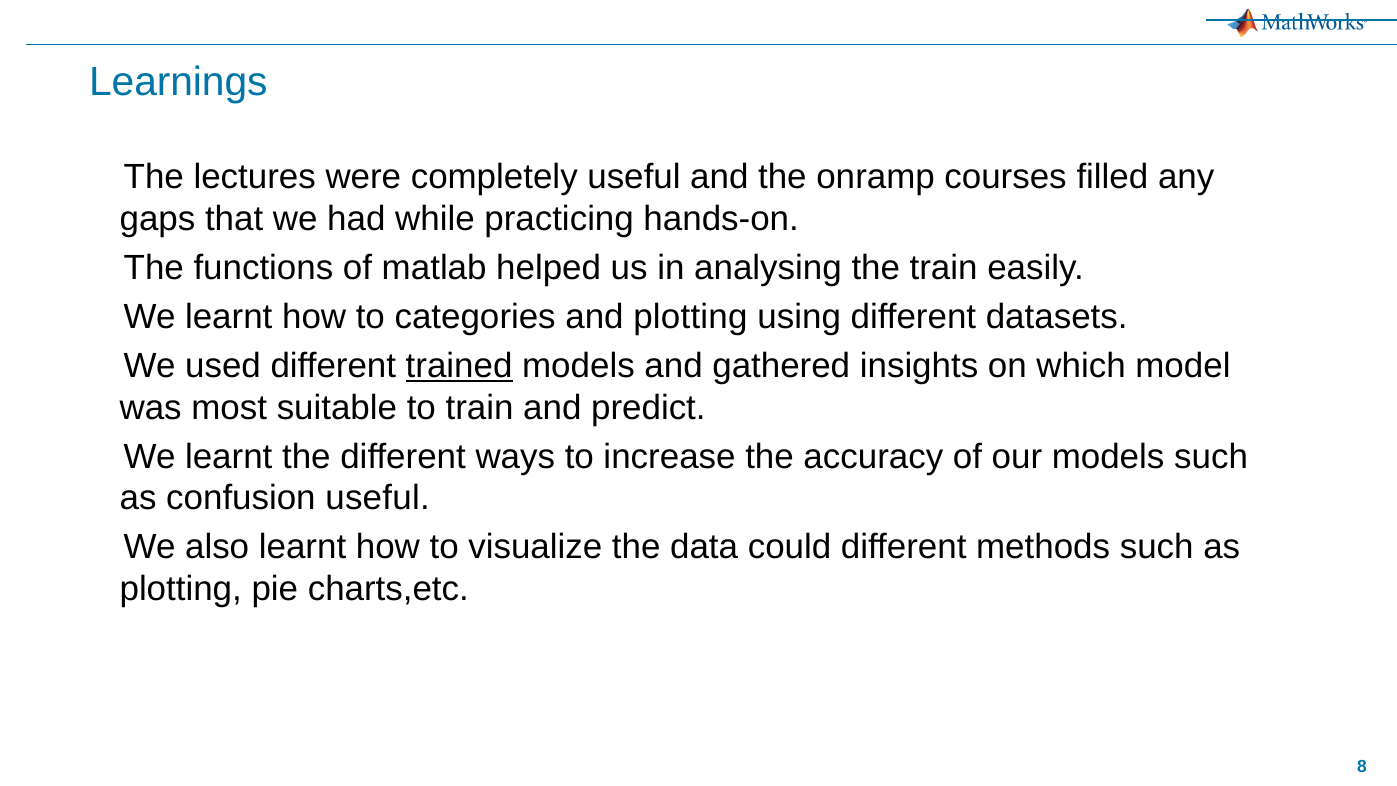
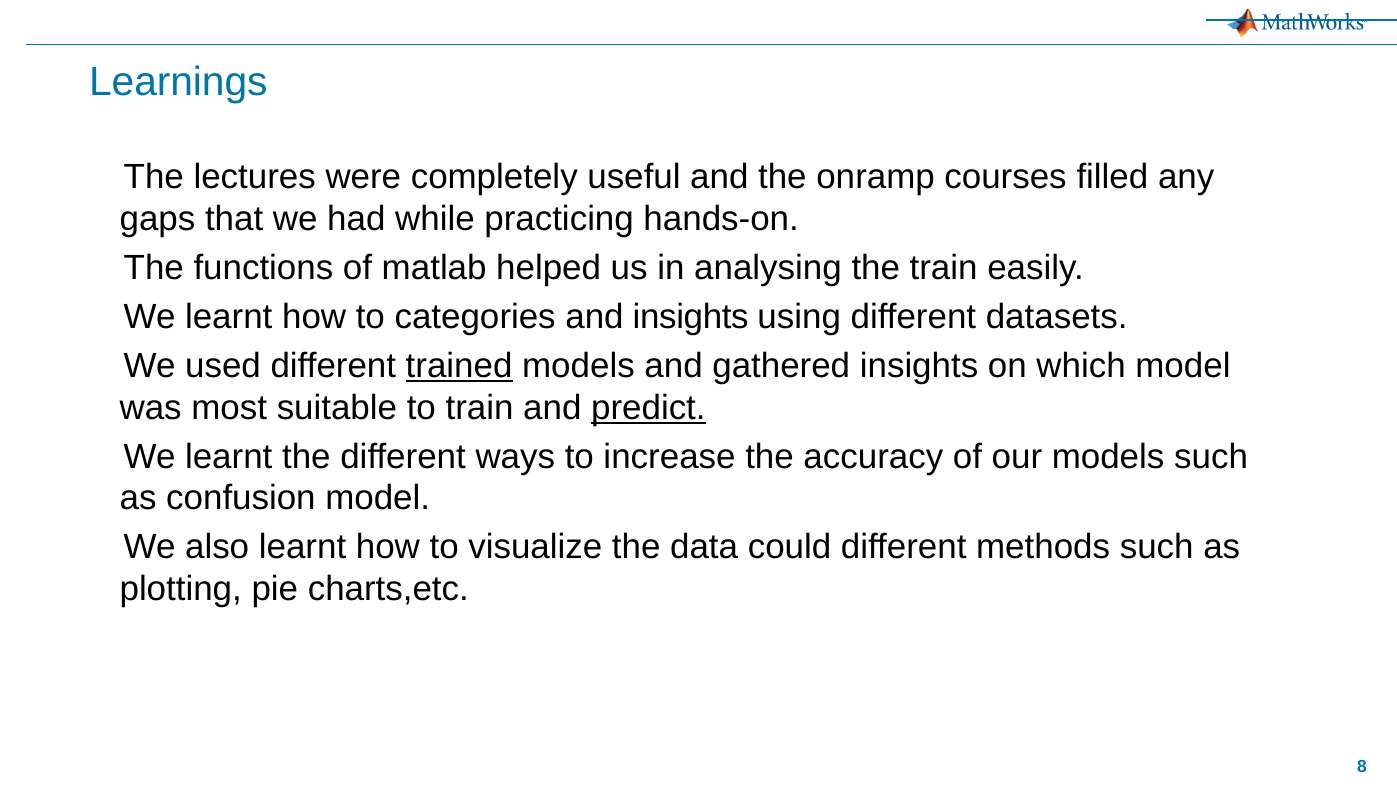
and plotting: plotting -> insights (691, 317)
predict underline: none -> present (648, 408)
confusion useful: useful -> model (378, 498)
